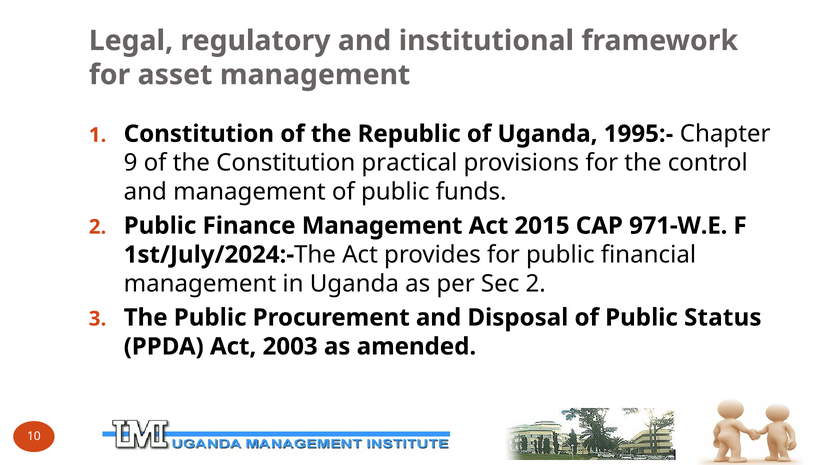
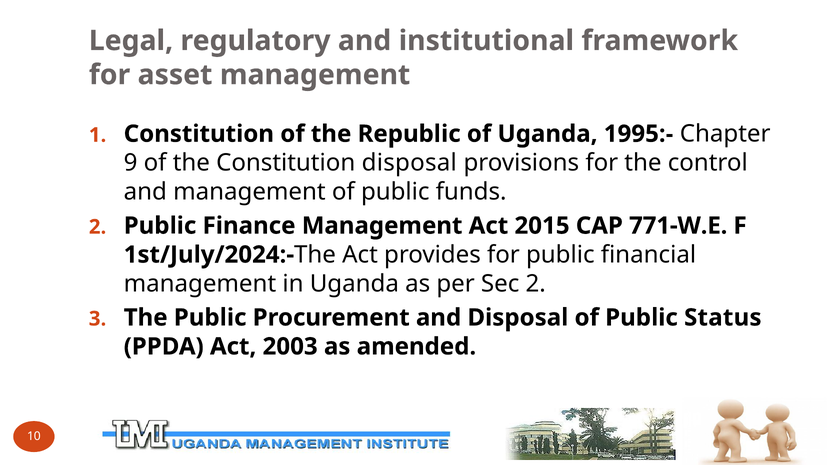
Constitution practical: practical -> disposal (409, 163)
971-W.E: 971-W.E -> 771-W.E (678, 226)
